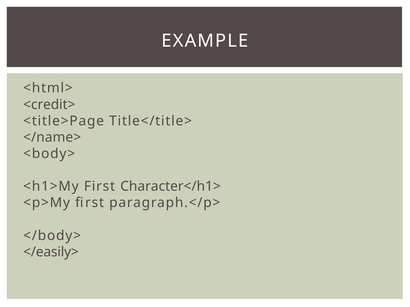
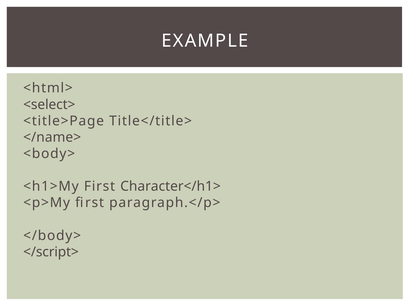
<credit>: <credit> -> <select> (49, 105)
</easily>: </easily> -> </script> (51, 252)
